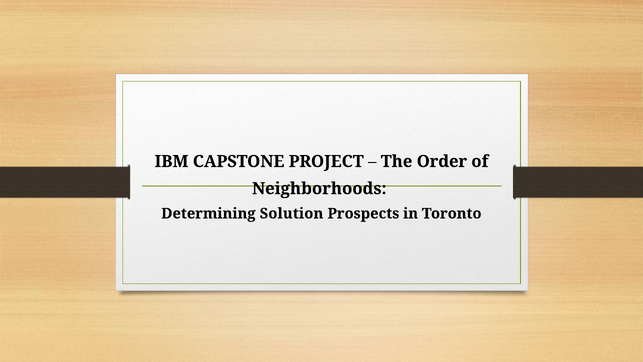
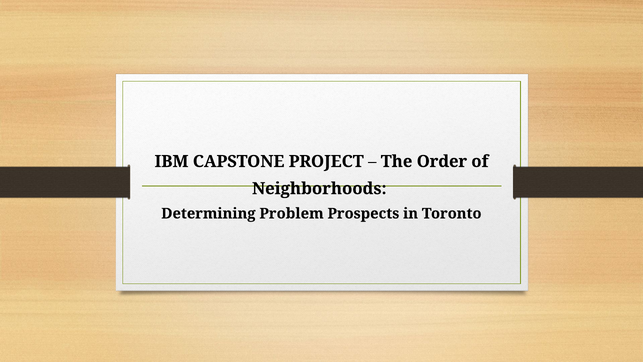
Solution: Solution -> Problem (292, 213)
